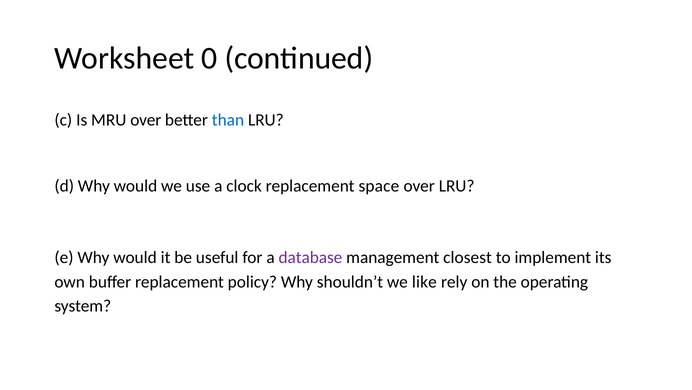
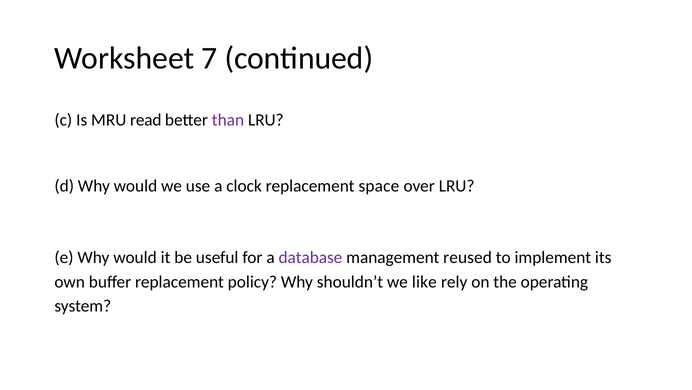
0: 0 -> 7 (209, 58)
MRU over: over -> read (146, 120)
than colour: blue -> purple (228, 120)
closest: closest -> reused (468, 257)
